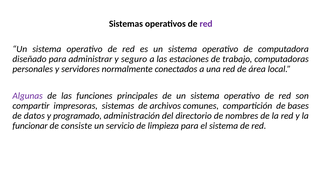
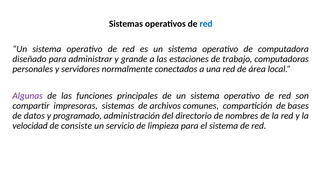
red colour: purple -> blue (206, 24)
seguro: seguro -> grande (134, 59)
funcionar: funcionar -> velocidad (30, 126)
